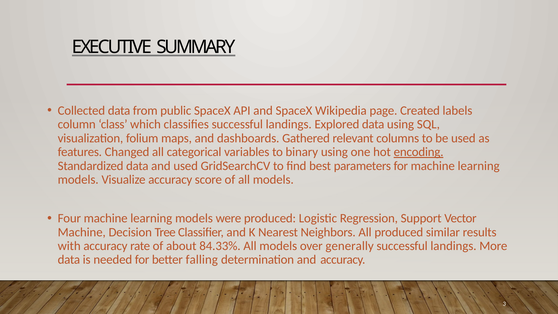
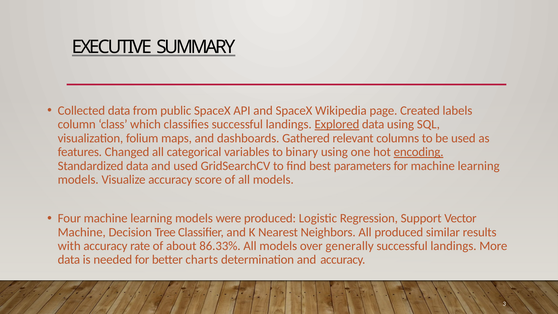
Explored underline: none -> present (337, 124)
84.33%: 84.33% -> 86.33% (220, 246)
falling: falling -> charts (202, 260)
